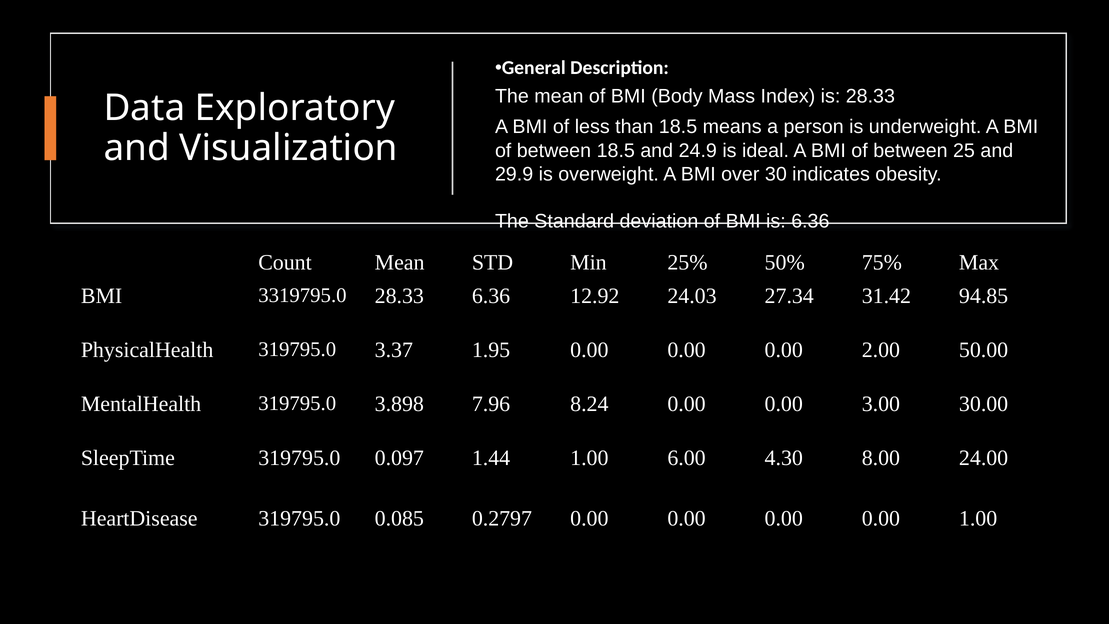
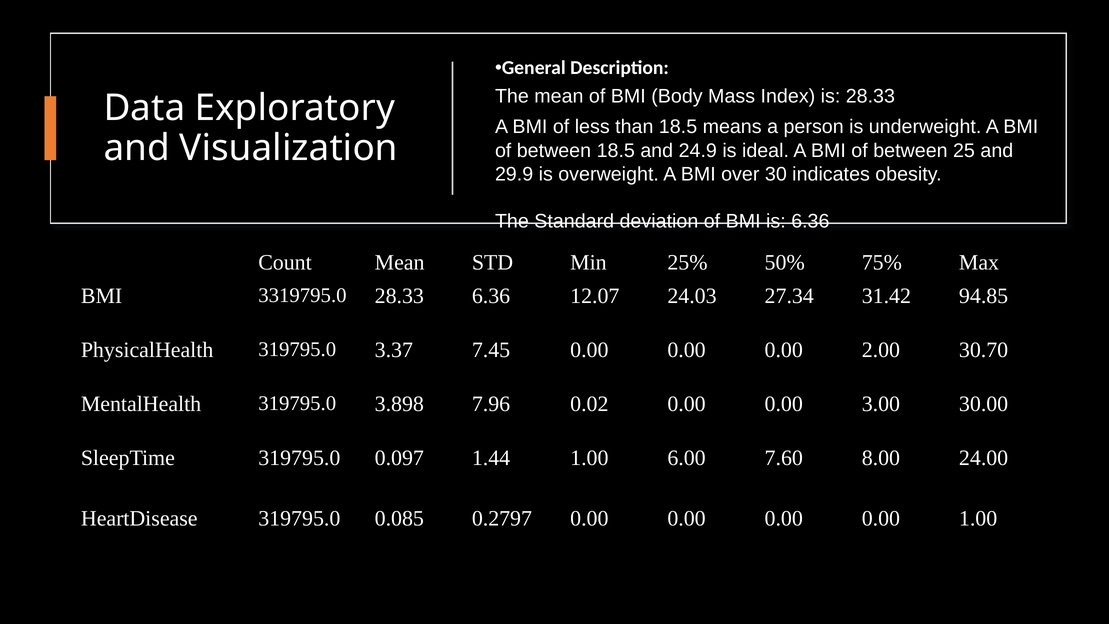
12.92: 12.92 -> 12.07 (595, 296)
1.95: 1.95 -> 7.45 (491, 350)
50.00: 50.00 -> 30.70 (984, 350)
8.24: 8.24 -> 0.02 (589, 404)
4.30: 4.30 -> 7.60 (784, 458)
